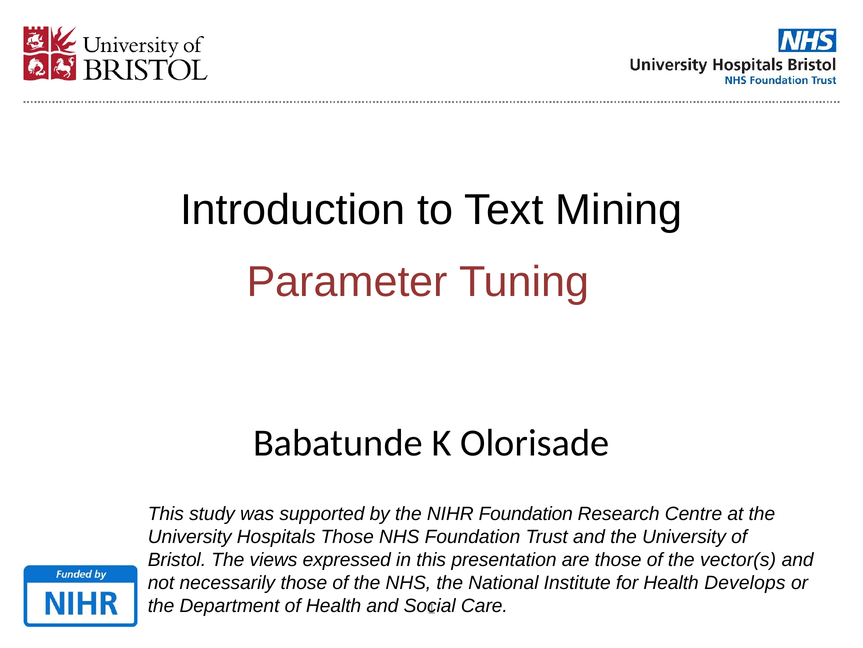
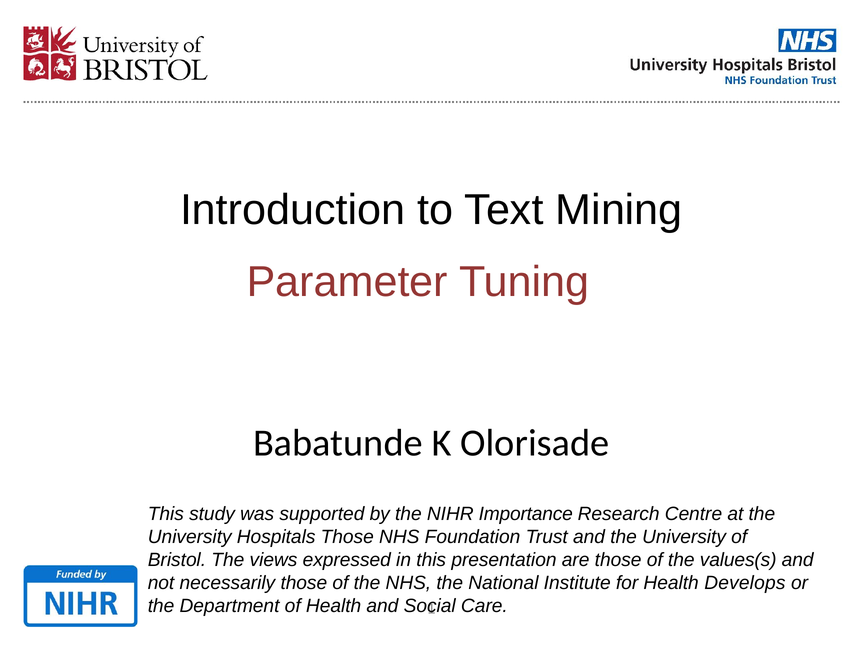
NIHR Foundation: Foundation -> Importance (526, 513)
vector(s: vector(s -> values(s (738, 559)
